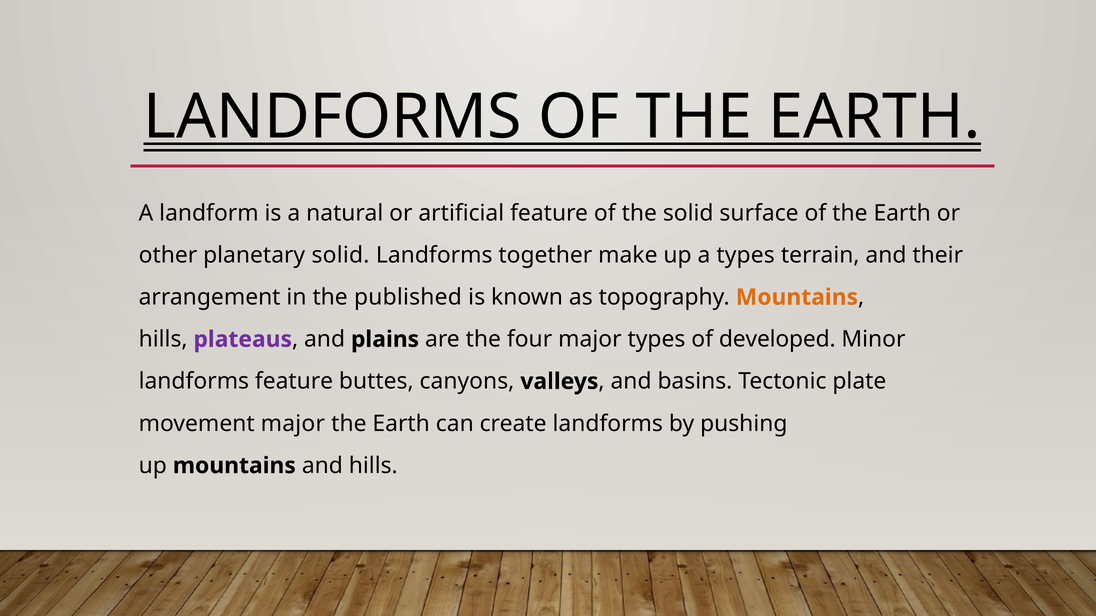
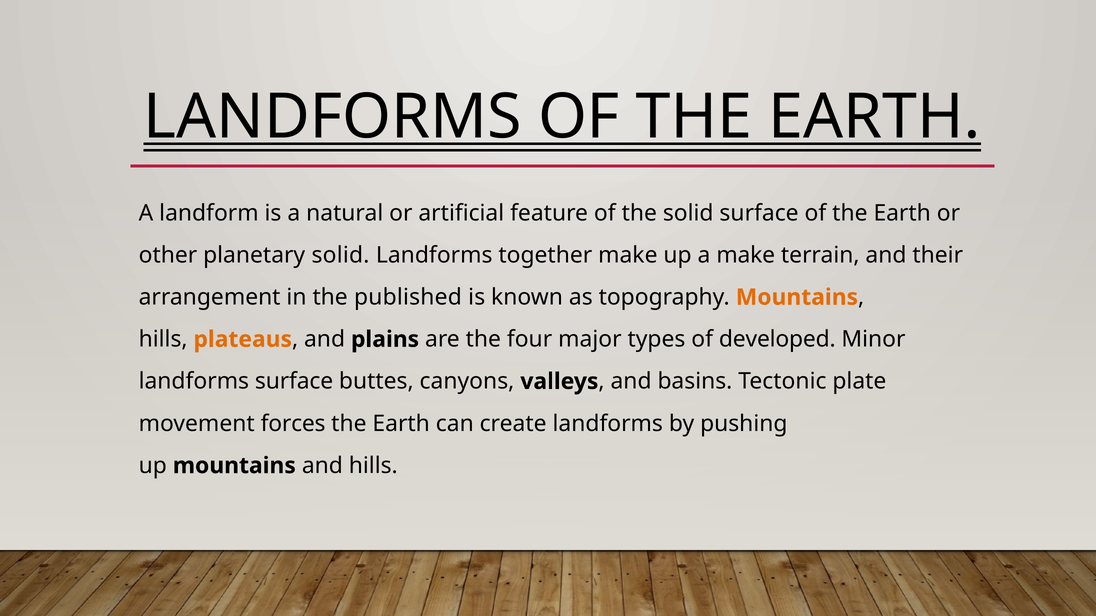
a types: types -> make (746, 255)
plateaus colour: purple -> orange (243, 340)
landforms feature: feature -> surface (294, 382)
movement major: major -> forces (293, 424)
